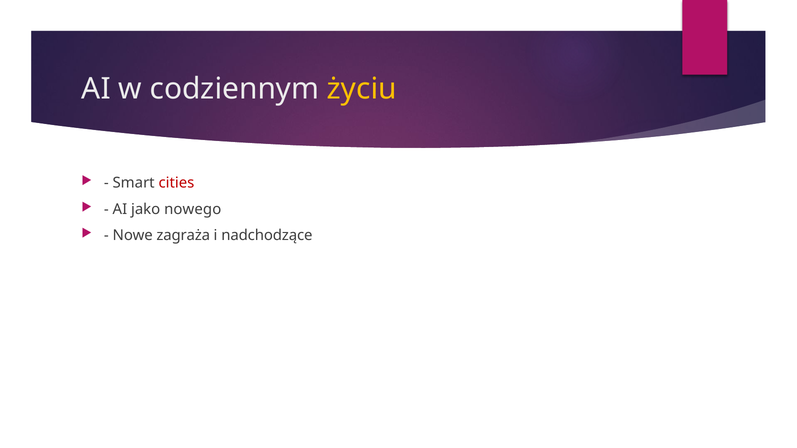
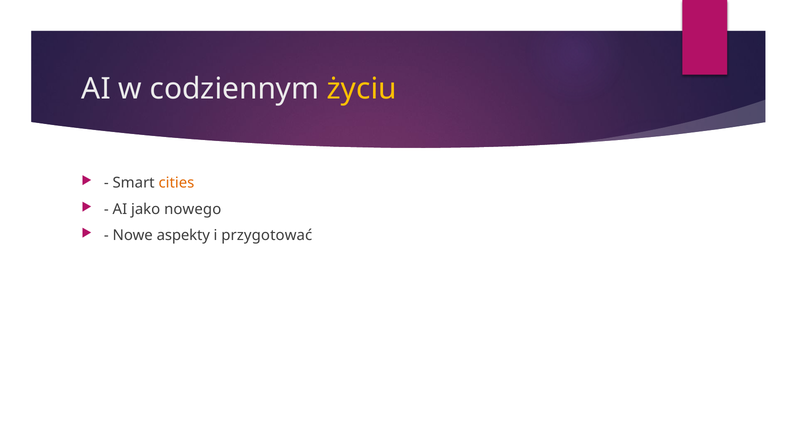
cities colour: red -> orange (176, 183)
zagraża: zagraża -> aspekty (183, 236)
nadchodzące: nadchodzące -> przygotować (267, 236)
